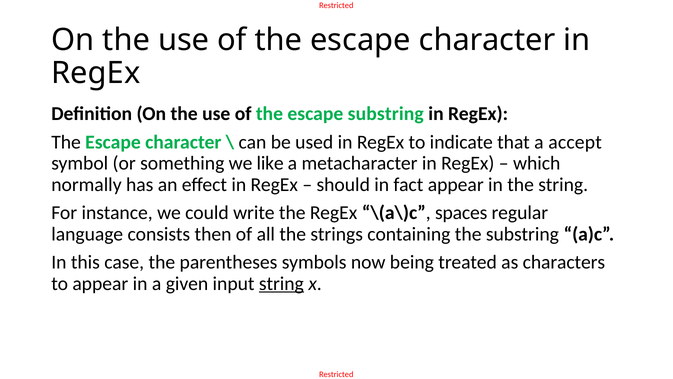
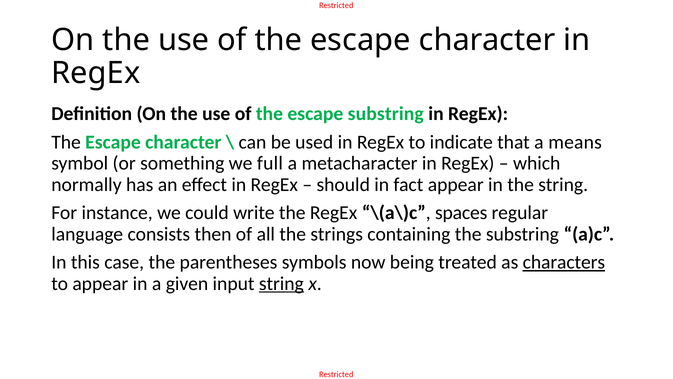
accept: accept -> means (575, 142)
like: like -> full (270, 163)
characters underline: none -> present (564, 262)
